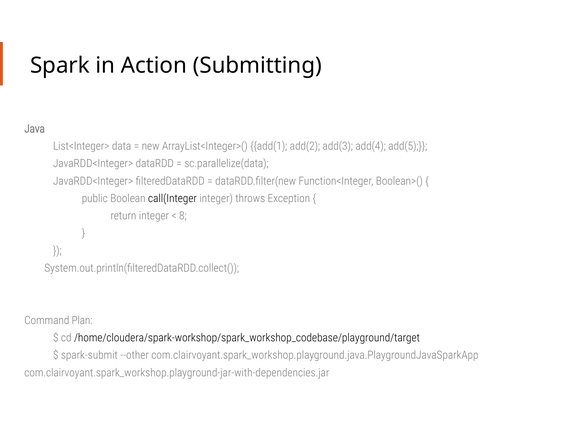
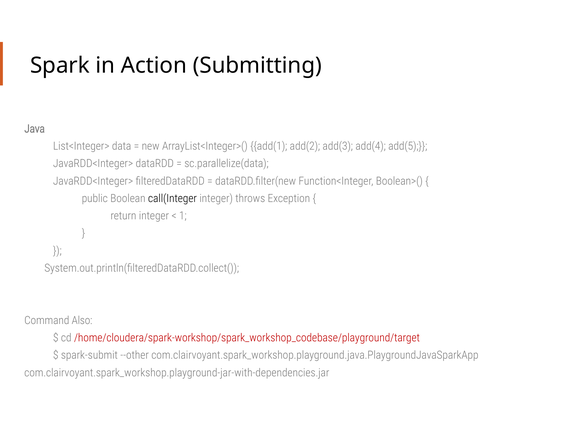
8: 8 -> 1 (183, 216)
Plan: Plan -> Also (82, 321)
/home/cloudera/spark-workshop/spark_workshop_codebase/playground/target colour: black -> red (247, 338)
